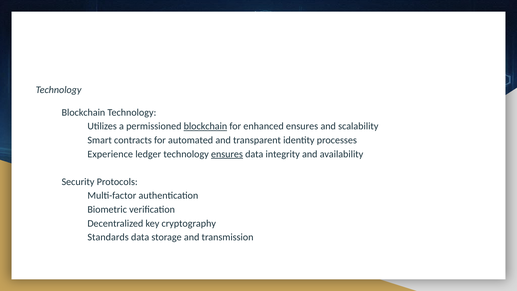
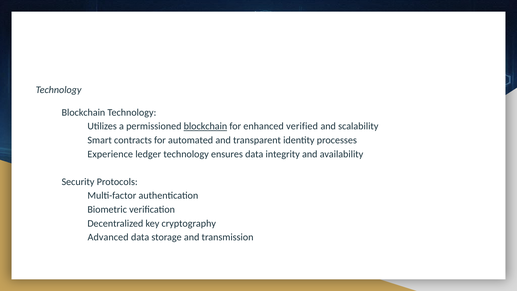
enhanced ensures: ensures -> verified (302, 126)
ensures underline: present -> none (227, 154)
Standards: Standards -> Advanced (108, 237)
